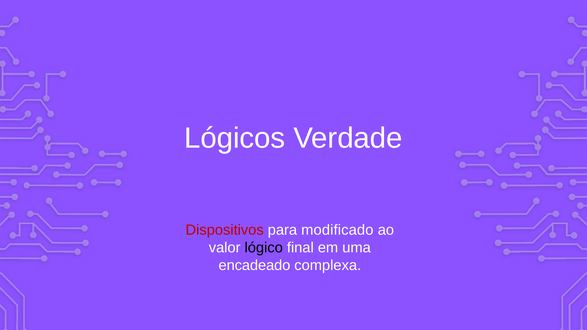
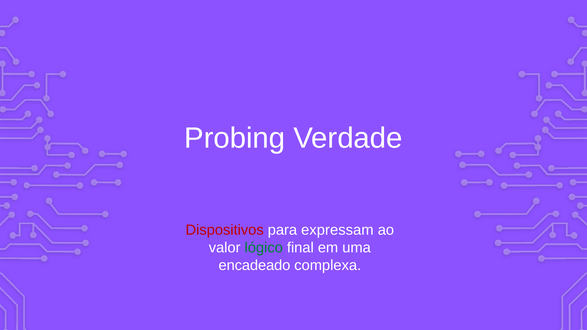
Lógicos: Lógicos -> Probing (235, 138)
modificado: modificado -> expressam (337, 230)
lógico colour: black -> green (264, 248)
